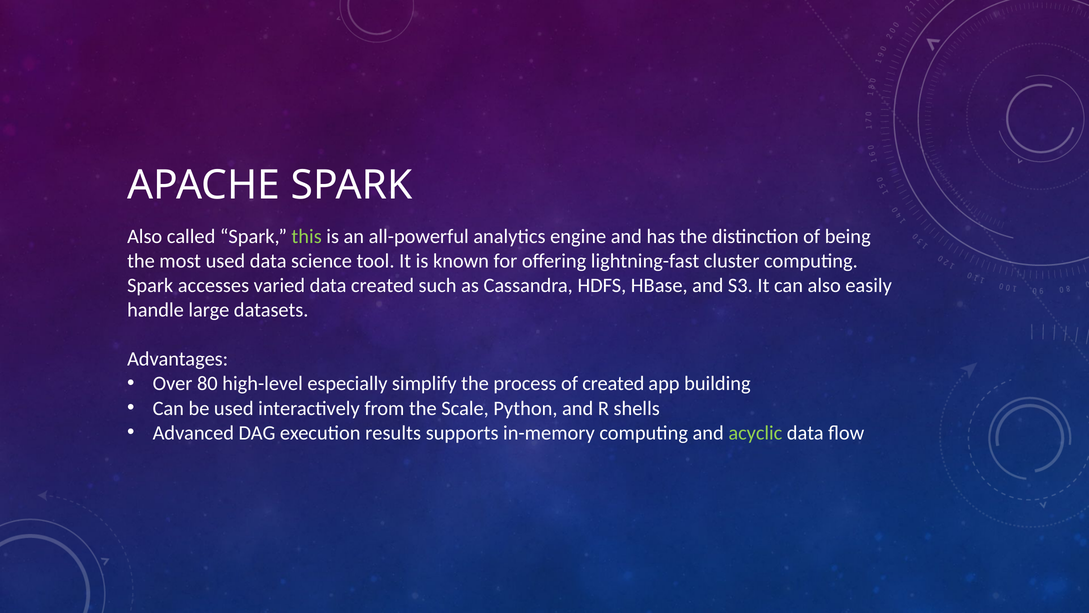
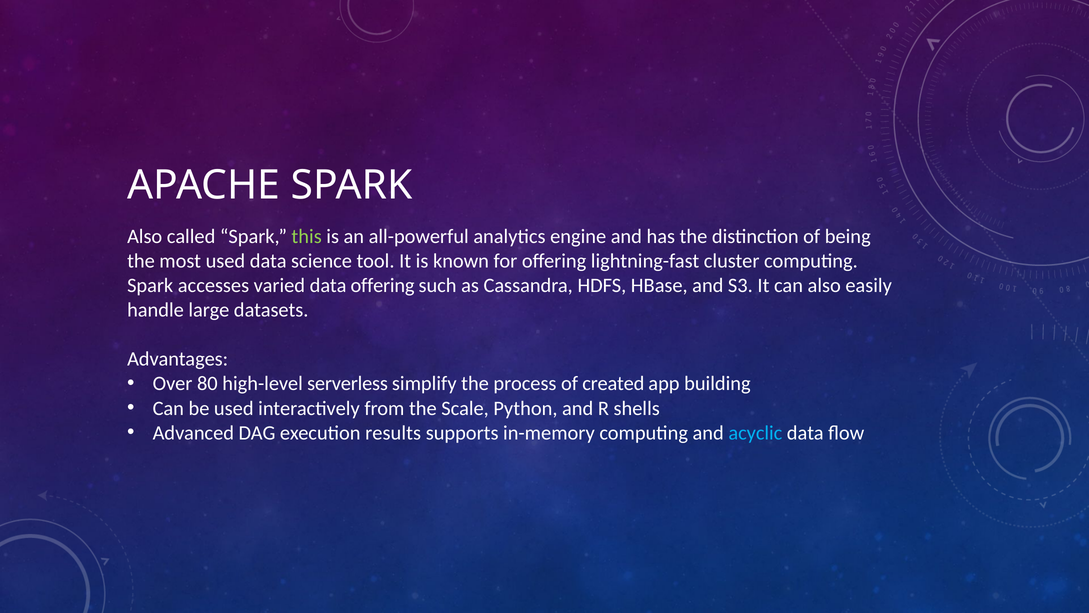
data created: created -> offering (383, 285)
especially: especially -> serverless (348, 383)
acyclic colour: light green -> light blue (755, 432)
